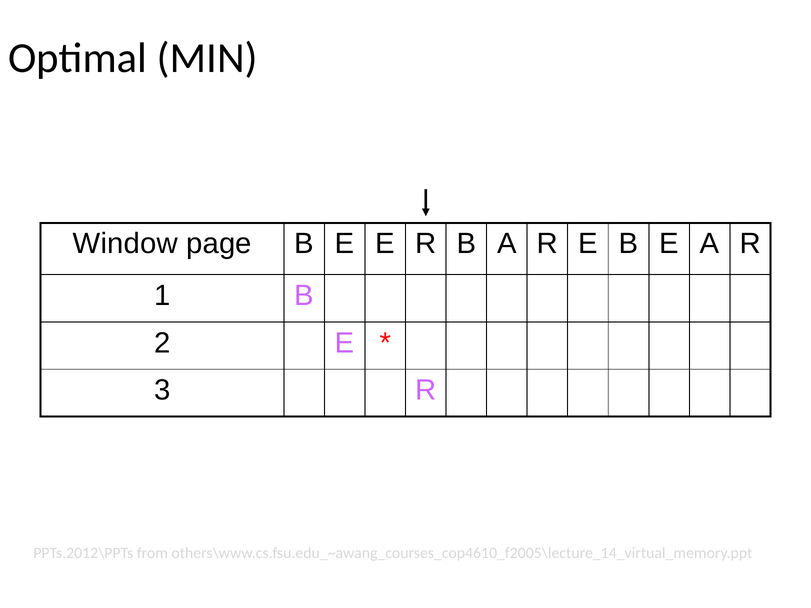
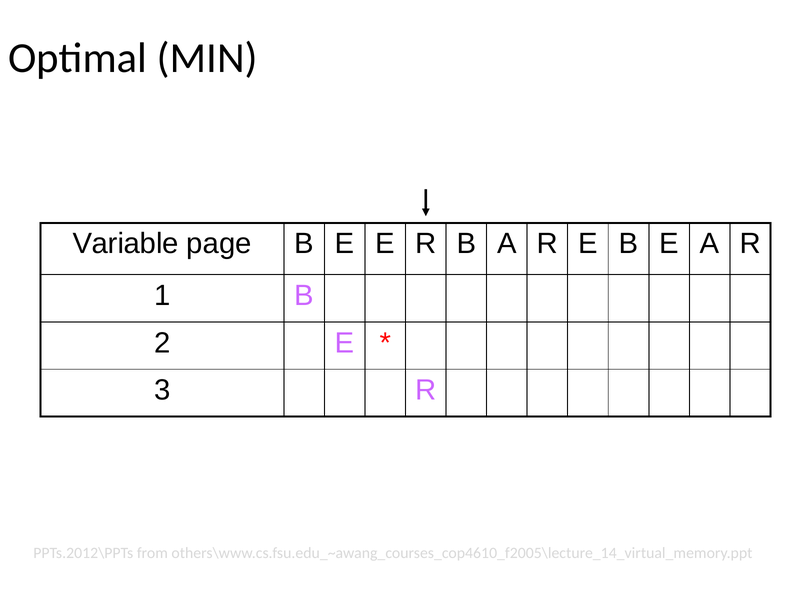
Window: Window -> Variable (126, 244)
